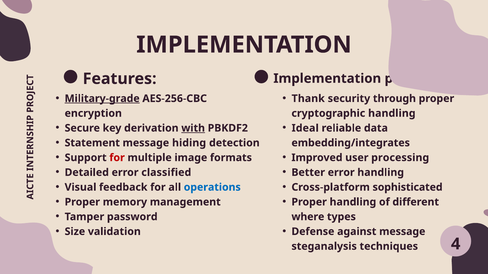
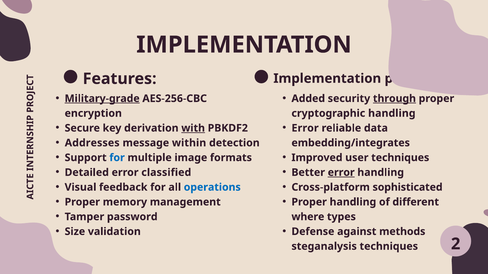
Thank: Thank -> Added (308, 99)
through underline: none -> present (394, 99)
Ideal: Ideal -> Error (305, 128)
Statement: Statement -> Addresses (92, 143)
hiding: hiding -> within (189, 143)
for colour: red -> blue (117, 158)
user processing: processing -> techniques (400, 158)
error underline: none -> present (341, 173)
against message: message -> methods (402, 232)
4: 4 -> 2 (456, 244)
